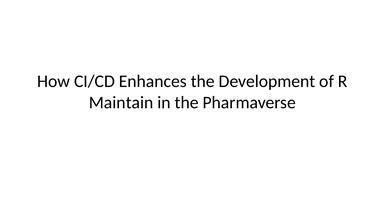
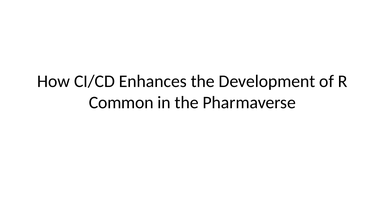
Maintain: Maintain -> Common (121, 102)
